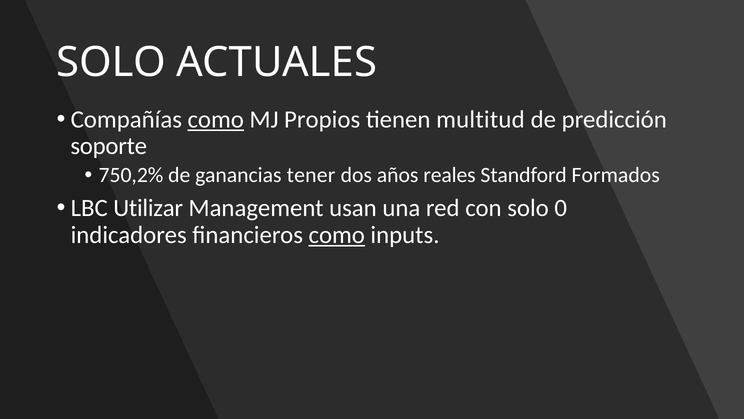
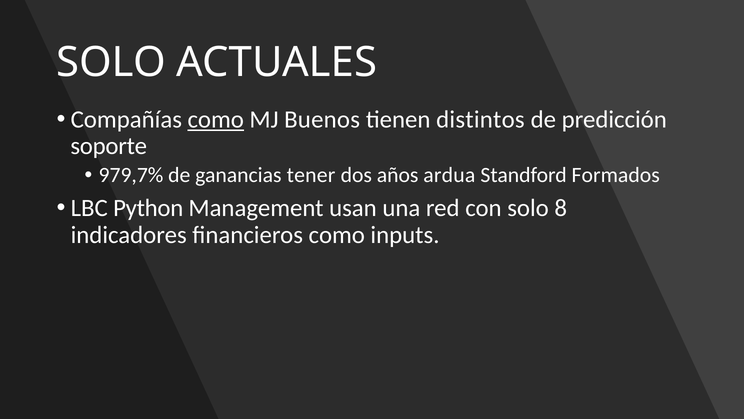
Propios: Propios -> Buenos (322, 119)
multitud: multitud -> distintos (480, 119)
750,2%: 750,2% -> 979,7% (131, 175)
reales: reales -> ardua (449, 175)
Utilizar: Utilizar -> Python (148, 208)
0: 0 -> 8 (561, 208)
como underline: present -> none (337, 235)
